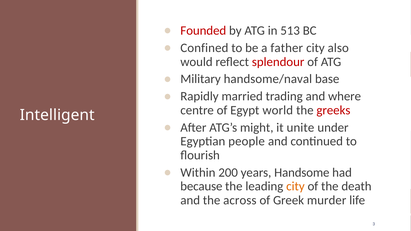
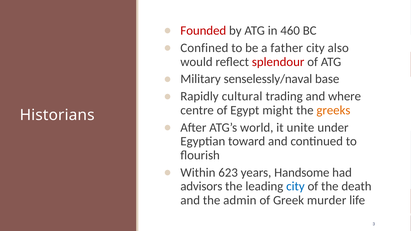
513: 513 -> 460 (290, 31)
handsome/naval: handsome/naval -> senselessly/naval (268, 79)
married: married -> cultural (242, 96)
world: world -> might (278, 110)
greeks colour: red -> orange (333, 110)
Intelligent: Intelligent -> Historians (57, 115)
might: might -> world (257, 128)
people: people -> toward (247, 141)
200: 200 -> 623 (228, 173)
because: because -> advisors (201, 186)
city colour: orange -> blue (295, 186)
across: across -> admin (240, 200)
